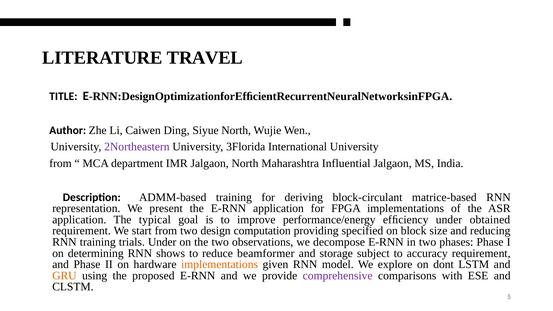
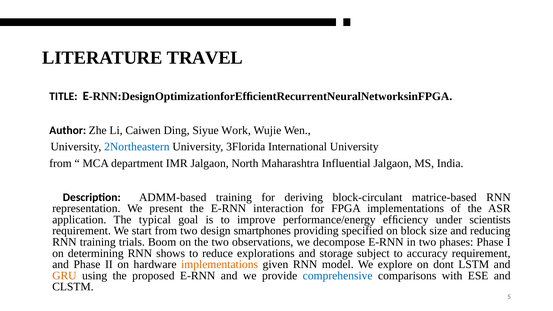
Siyue North: North -> Work (236, 130)
2Northeastern colour: purple -> blue (137, 147)
E-RNN application: application -> interaction (278, 208)
obtained: obtained -> scientists (490, 220)
computation: computation -> smartphones (262, 231)
trials Under: Under -> Boom (162, 242)
beamformer: beamformer -> explorations (266, 253)
comprehensive colour: purple -> blue (338, 276)
